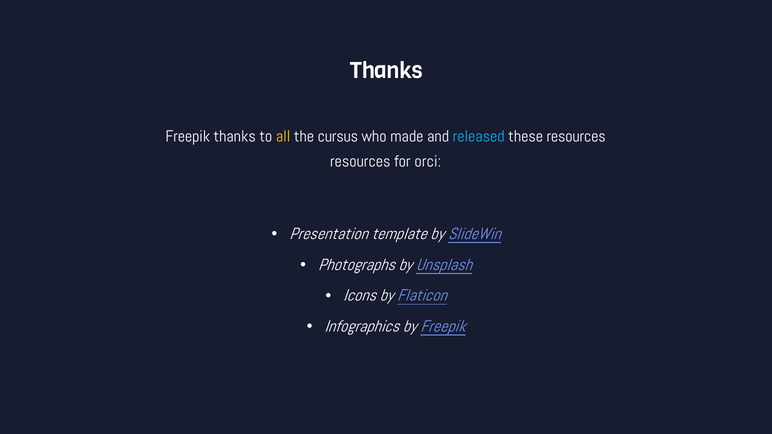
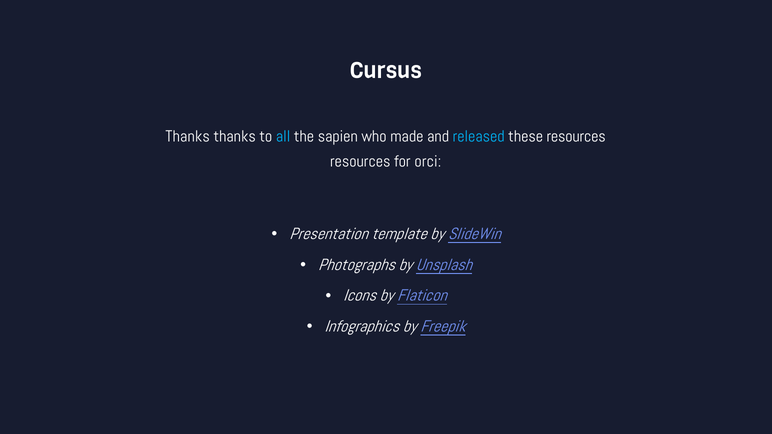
Thanks: Thanks -> Cursus (386, 71)
Freepik: Freepik -> Thanks (188, 137)
all colour: yellow -> light blue (283, 137)
cursus: cursus -> sapien (338, 137)
